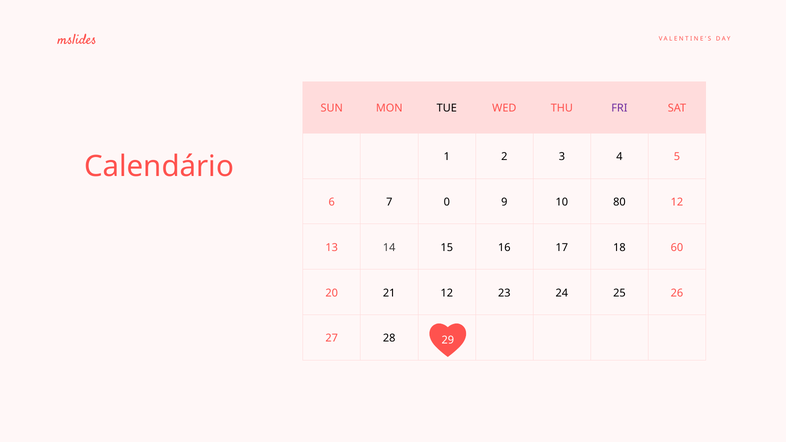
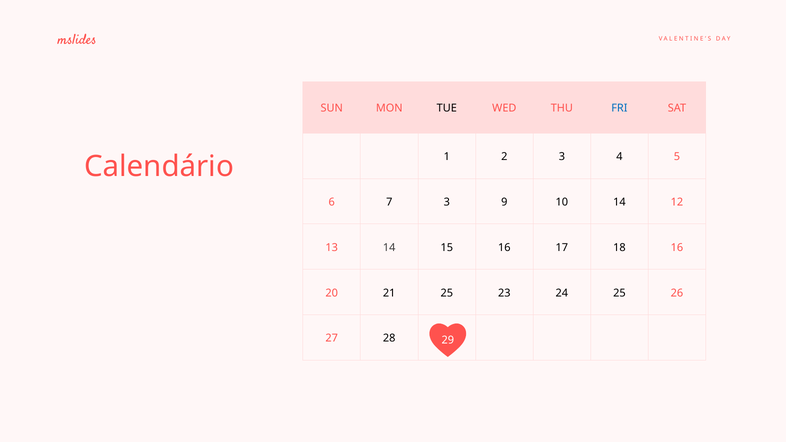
FRI colour: purple -> blue (619, 108)
7 0: 0 -> 3 (447, 202)
10 80: 80 -> 14 (619, 202)
18 60: 60 -> 16 (677, 248)
21 12: 12 -> 25 (447, 293)
